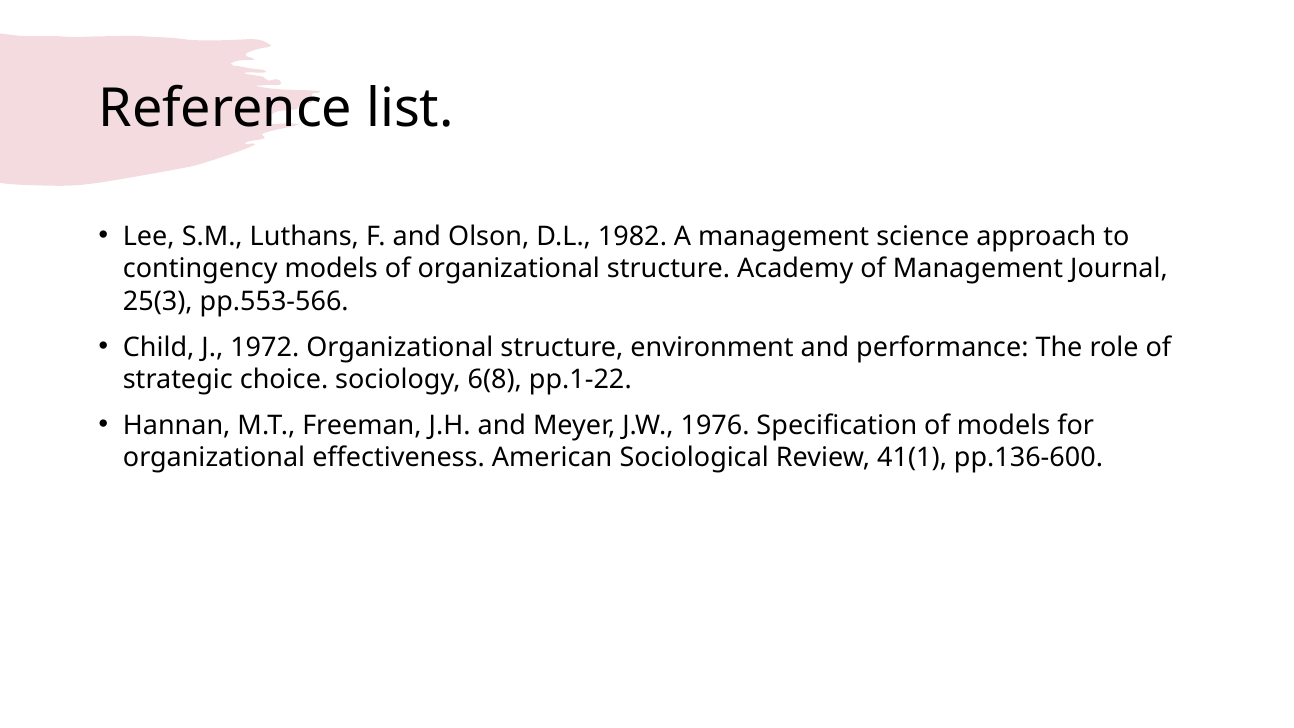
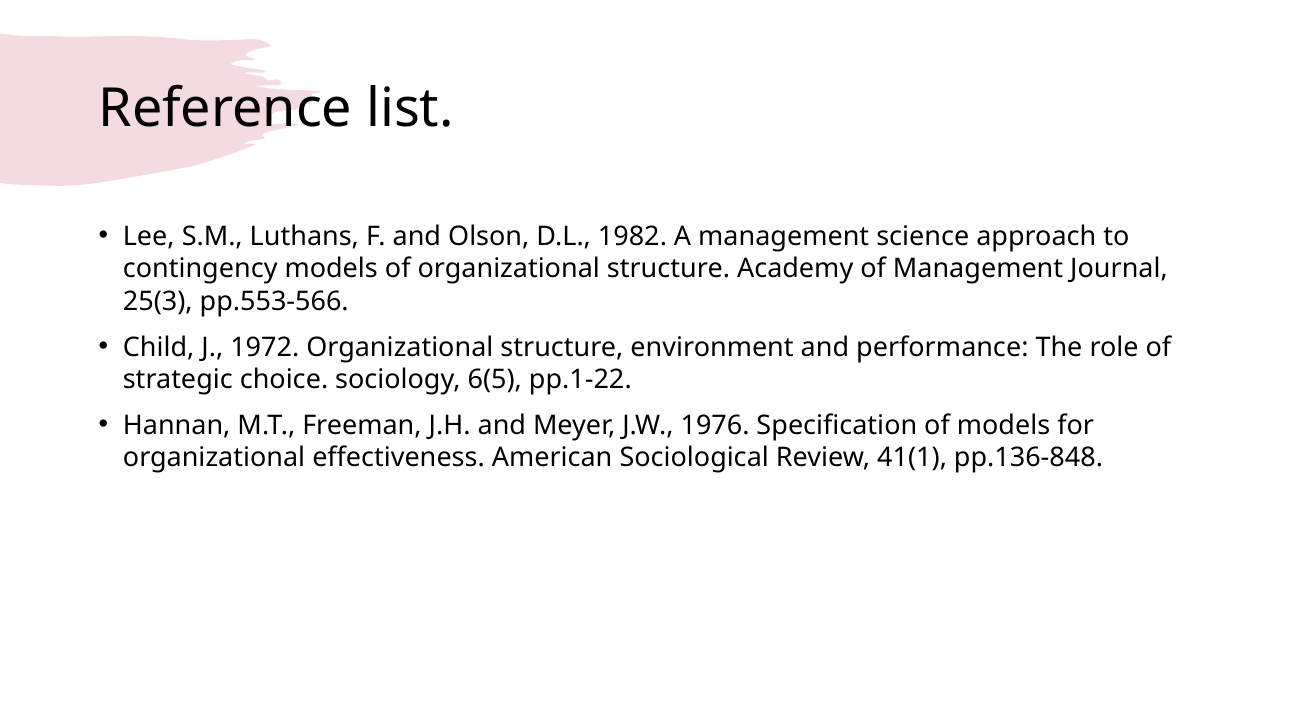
6(8: 6(8 -> 6(5 (495, 380)
pp.136-600: pp.136-600 -> pp.136-848 (1028, 458)
